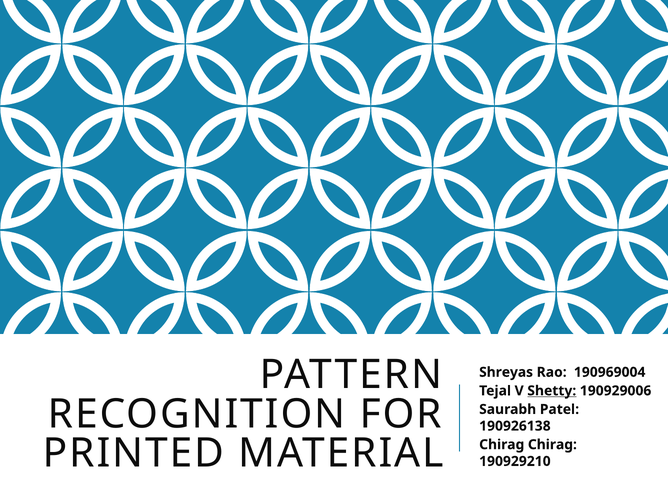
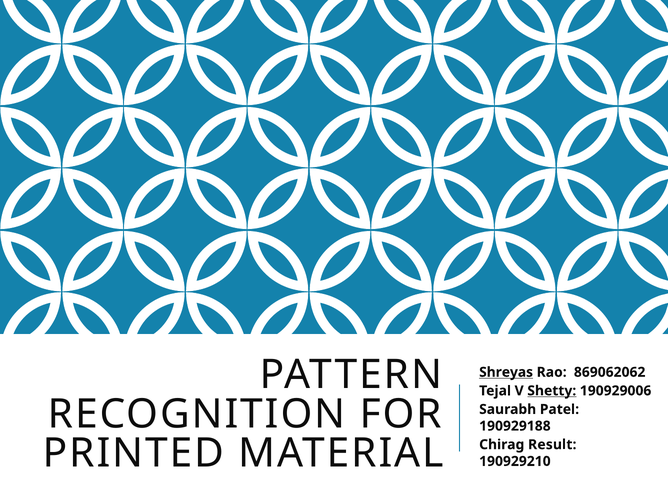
Shreyas underline: none -> present (506, 372)
190969004: 190969004 -> 869062062 (610, 372)
190926138: 190926138 -> 190929188 (515, 426)
Chirag Chirag: Chirag -> Result (552, 445)
